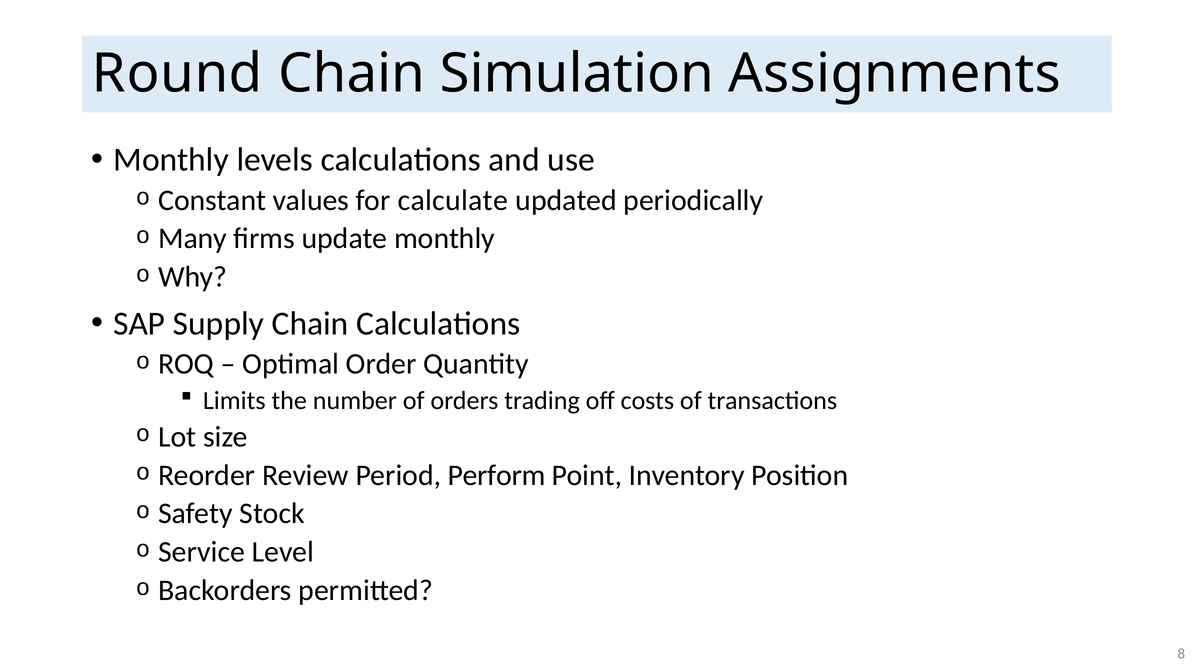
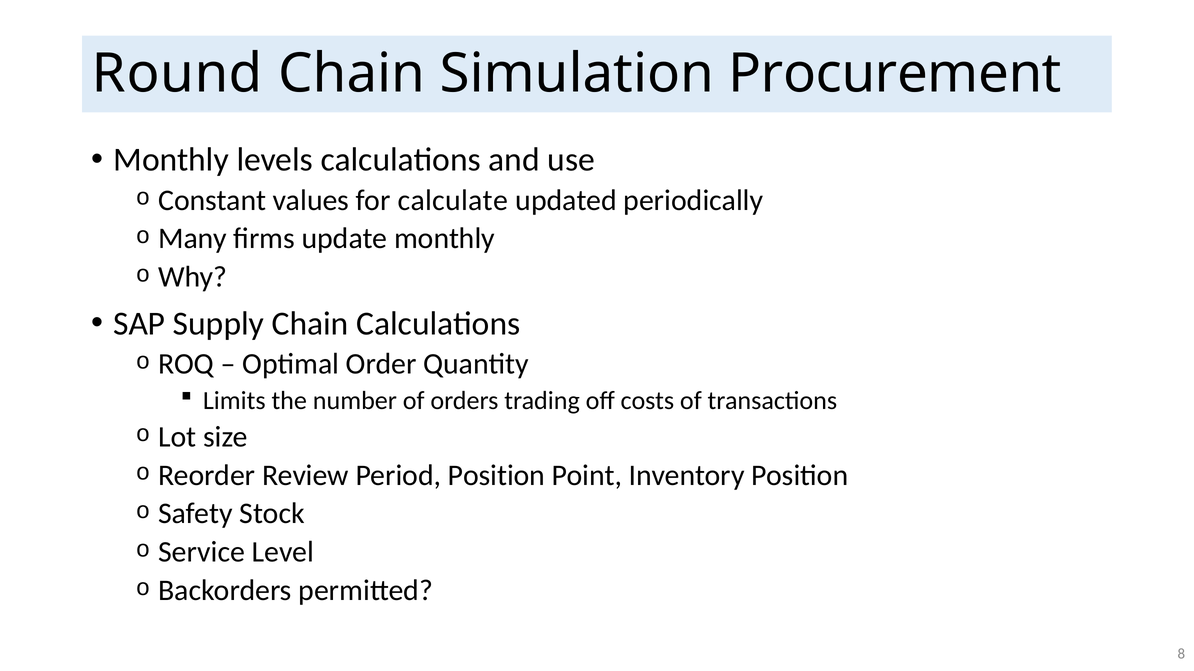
Assignments: Assignments -> Procurement (895, 74)
Period Perform: Perform -> Position (497, 476)
